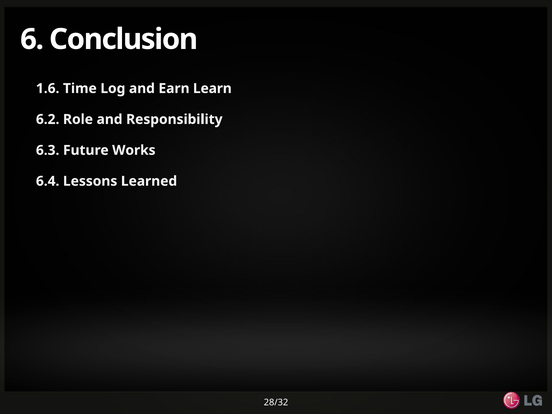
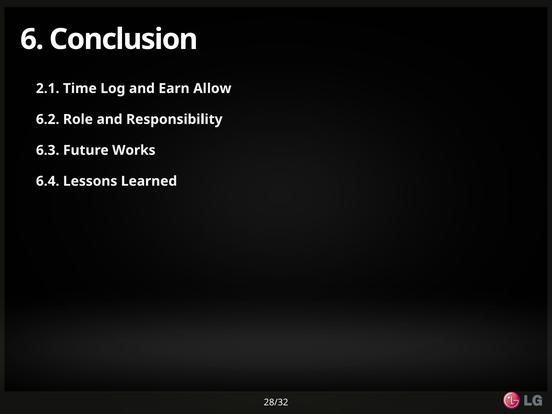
1.6: 1.6 -> 2.1 (48, 88)
Learn: Learn -> Allow (212, 88)
